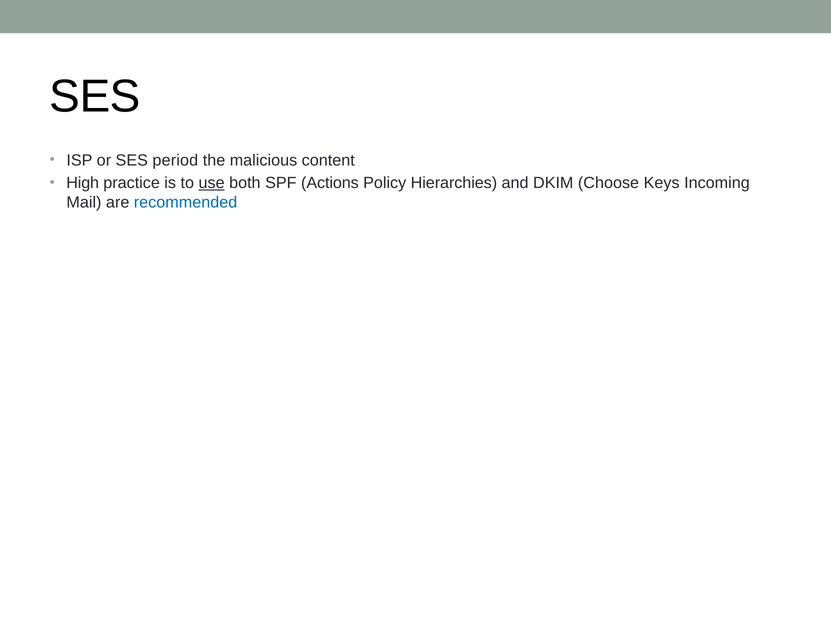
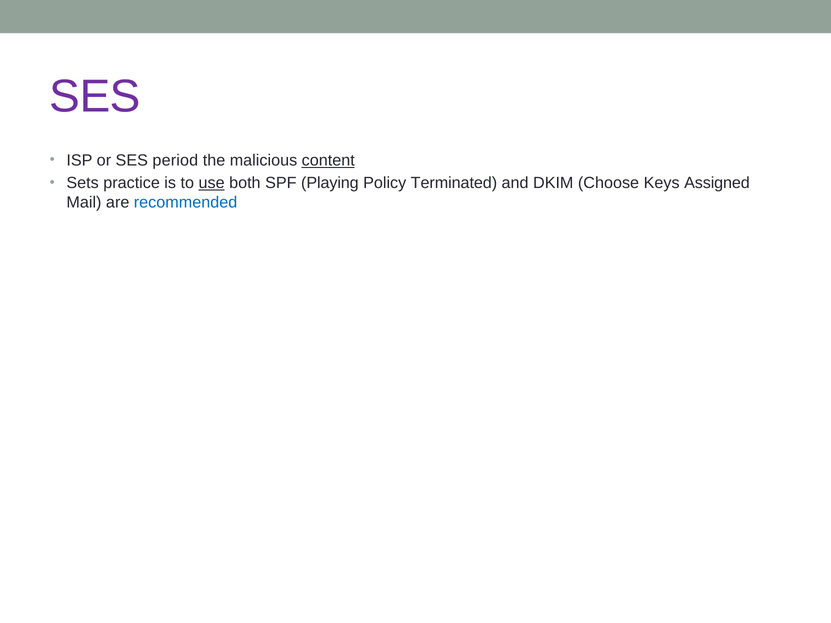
SES colour: black -> purple (95, 97)
content underline: none -> present (328, 160)
High: High -> Sets (83, 183)
Actions: Actions -> Playing (330, 183)
Hierarchies: Hierarchies -> Terminated (454, 183)
Incoming: Incoming -> Assigned (717, 183)
